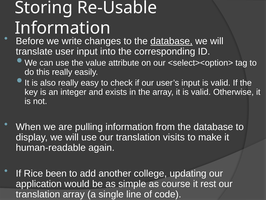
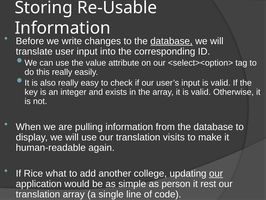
been: been -> what (56, 173)
our underline: none -> present (216, 173)
course: course -> person (176, 184)
